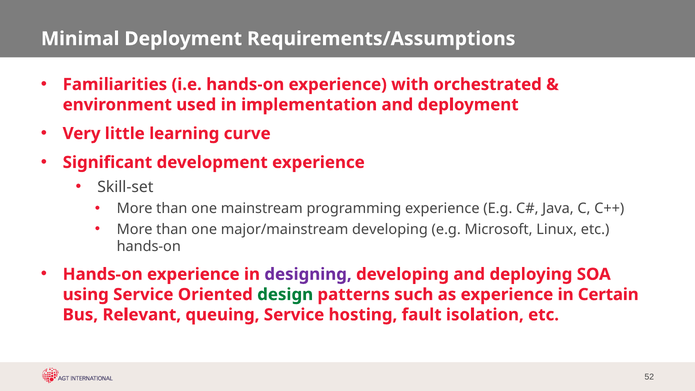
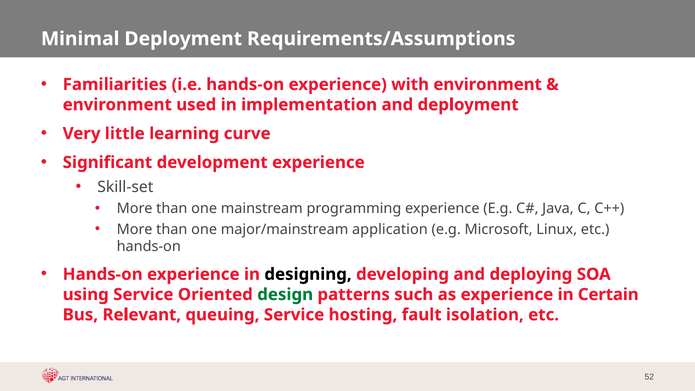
with orchestrated: orchestrated -> environment (488, 84)
major/mainstream developing: developing -> application (390, 229)
designing colour: purple -> black (308, 274)
